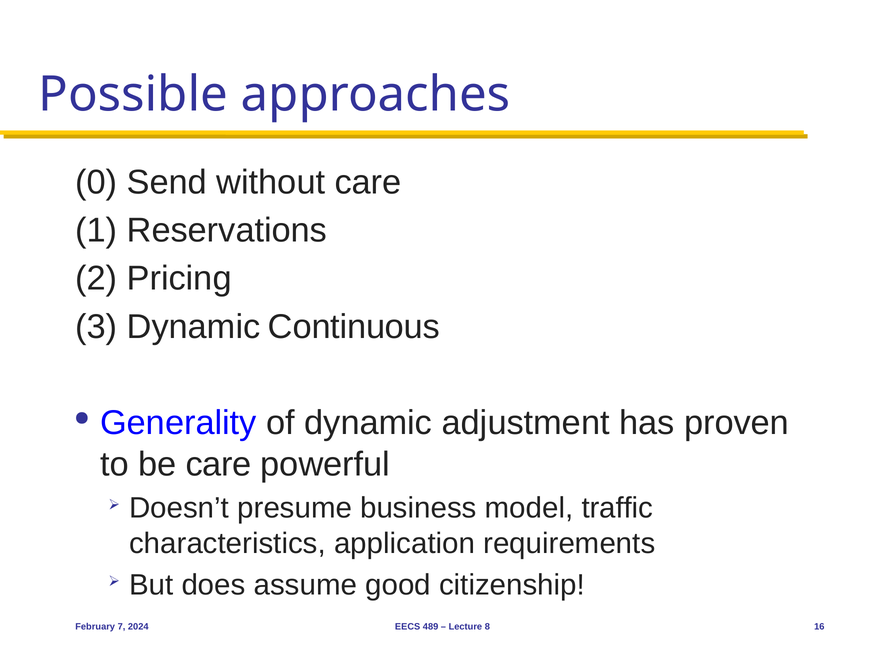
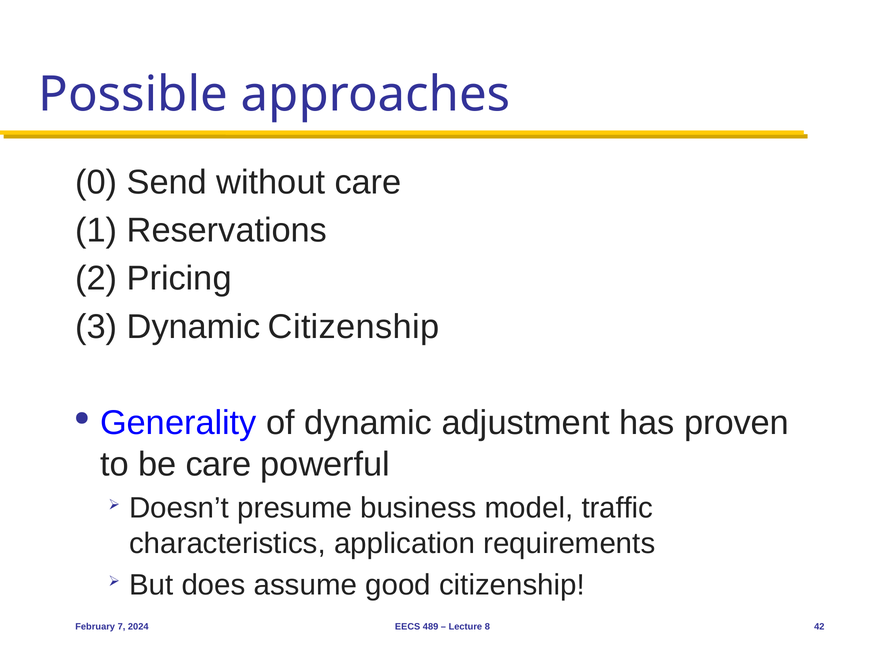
Dynamic Continuous: Continuous -> Citizenship (354, 327)
16: 16 -> 42 (819, 627)
